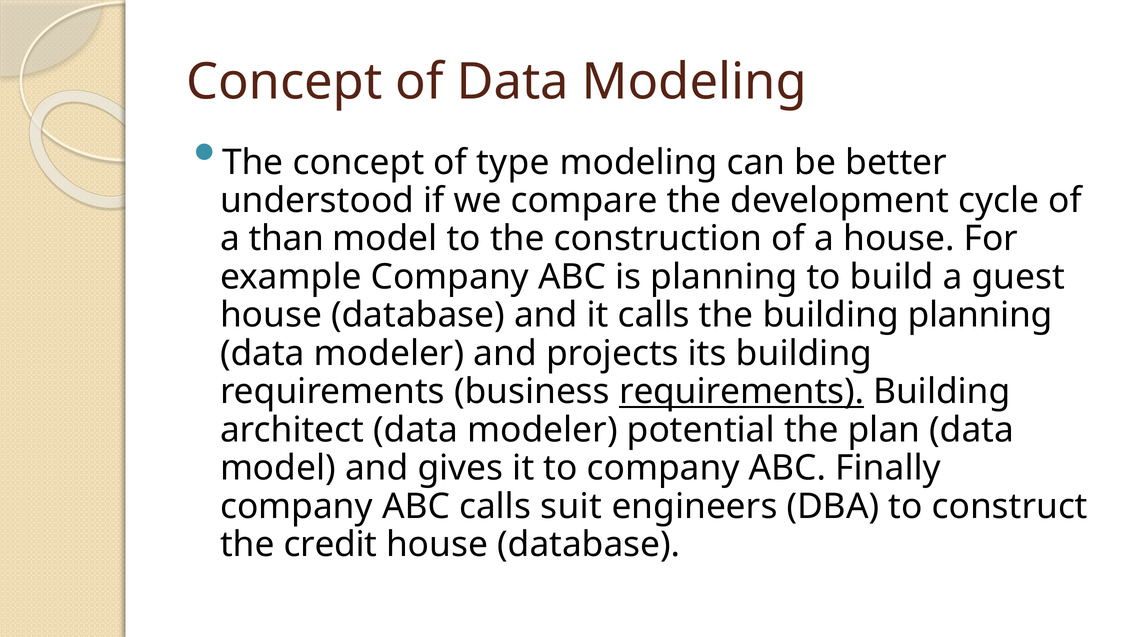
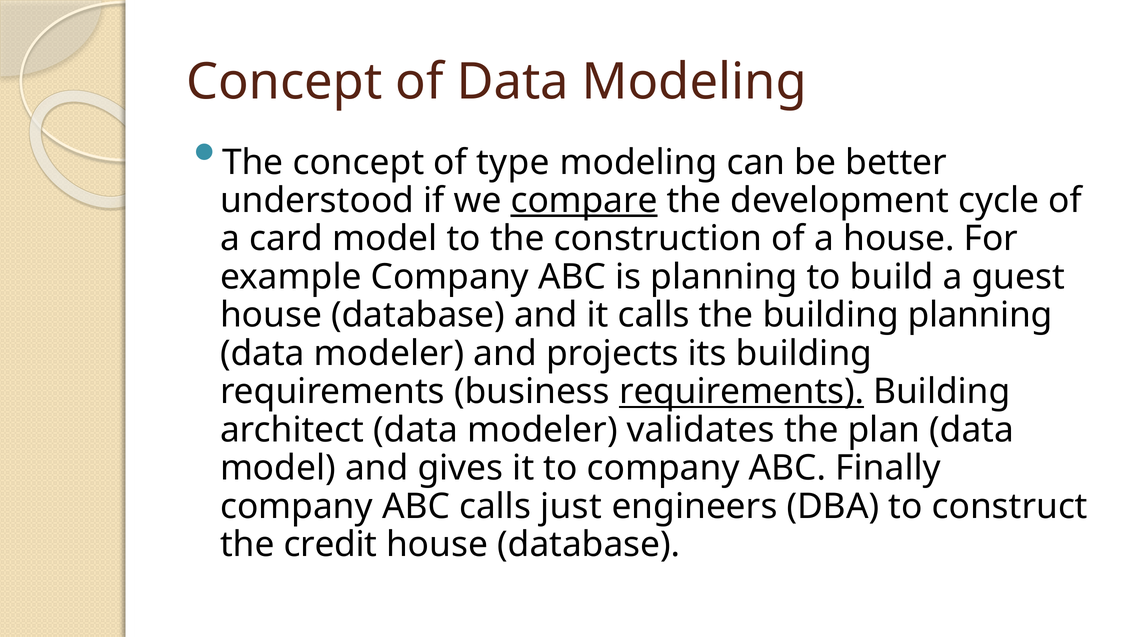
compare underline: none -> present (584, 201)
than: than -> card (286, 239)
potential: potential -> validates (701, 430)
suit: suit -> just (571, 506)
